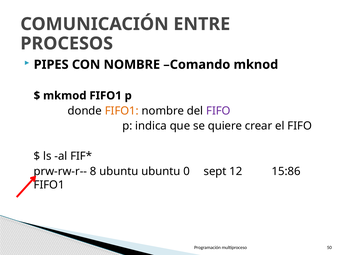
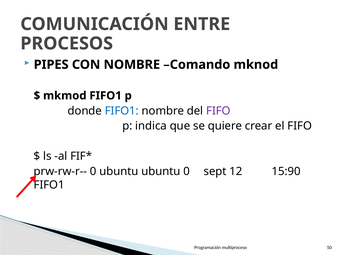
FIFO1 colour: orange -> blue (122, 111)
prw-rw-r-- 8: 8 -> 0 (93, 171)
15:86: 15:86 -> 15:90 (286, 171)
